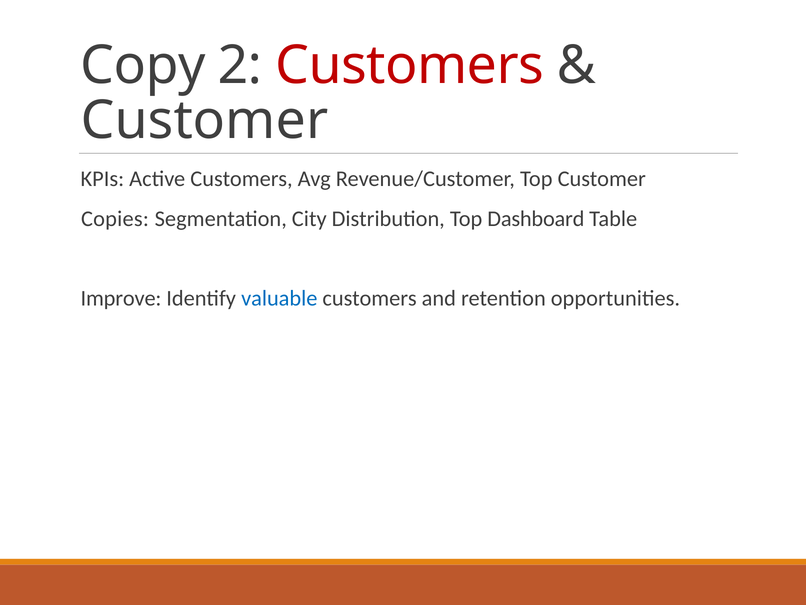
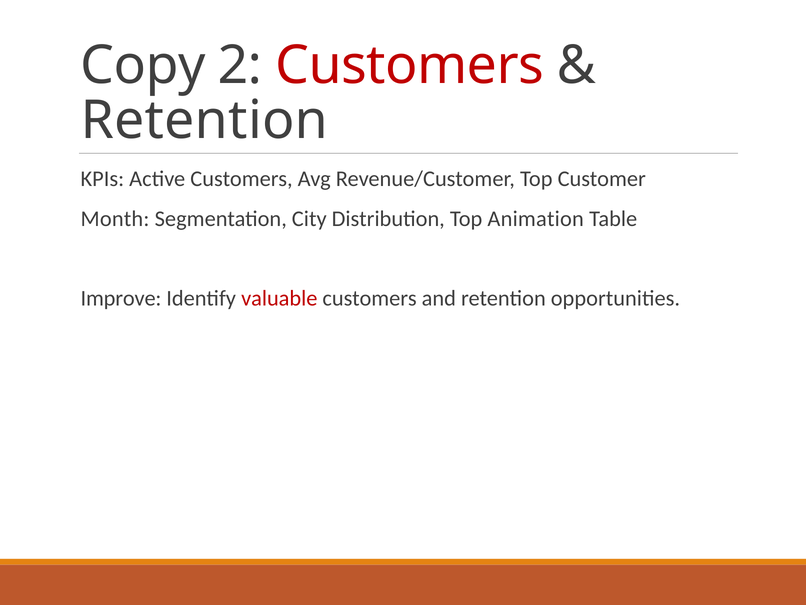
Customer: Customer -> Retention (204, 120)
Copies: Copies -> Month (115, 219)
Dashboard: Dashboard -> Animation (536, 219)
valuable colour: blue -> red (279, 298)
